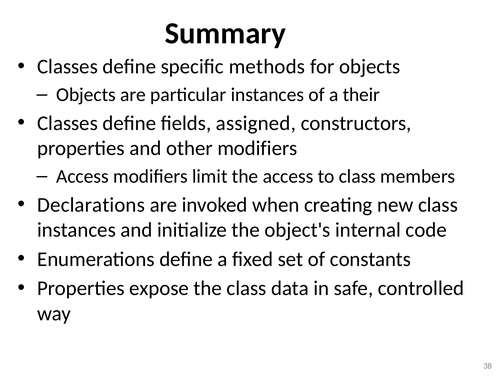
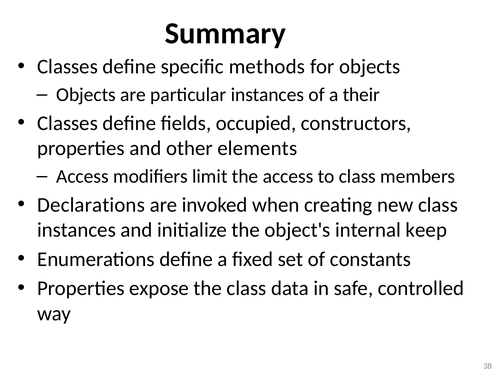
assigned: assigned -> occupied (256, 123)
other modifiers: modifiers -> elements (257, 148)
code: code -> keep (426, 230)
